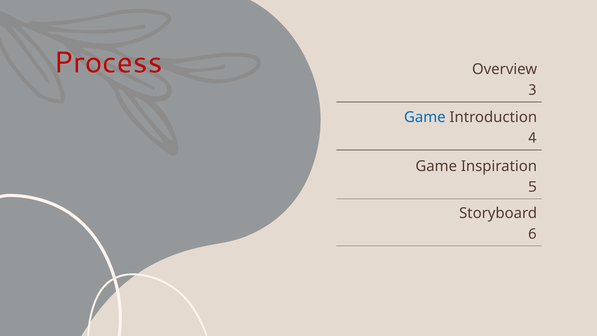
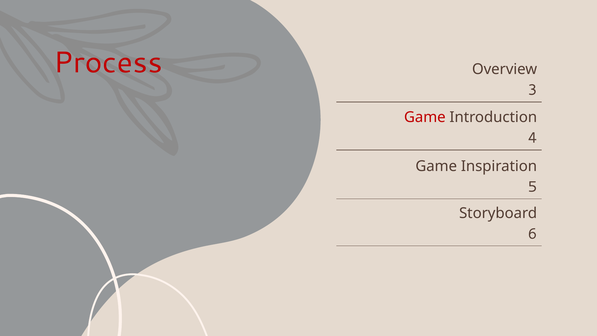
Game colour: blue -> red (425, 117)
